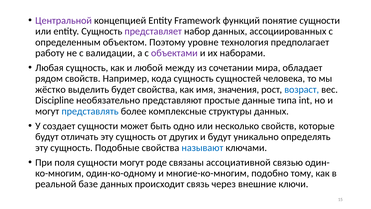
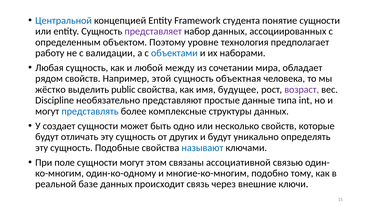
Центральной colour: purple -> blue (64, 20)
функций: функций -> студента (241, 20)
объектами colour: purple -> blue (174, 53)
кода: кода -> этой (161, 79)
сущностей: сущностей -> объектная (238, 79)
будет: будет -> public (123, 89)
значения: значения -> будущее (238, 89)
возраст colour: blue -> purple (302, 89)
поля: поля -> поле (65, 162)
роде: роде -> этом (156, 162)
